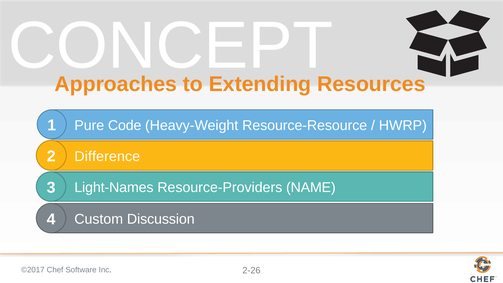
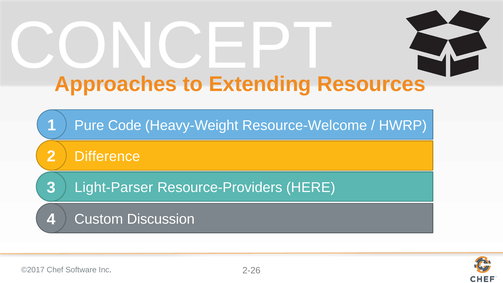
Resource-Resource: Resource-Resource -> Resource-Welcome (305, 126)
Light-Names: Light-Names -> Light-Parser (114, 188)
NAME: NAME -> HERE (311, 188)
